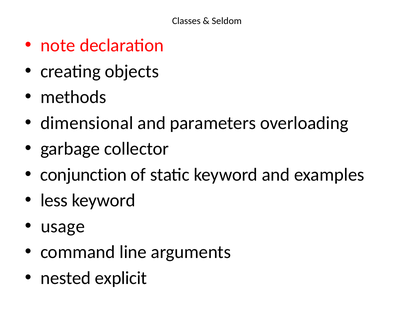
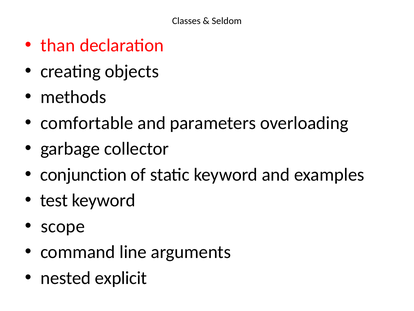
note: note -> than (58, 45)
dimensional: dimensional -> comfortable (87, 123)
less: less -> test (54, 200)
usage: usage -> scope (63, 226)
